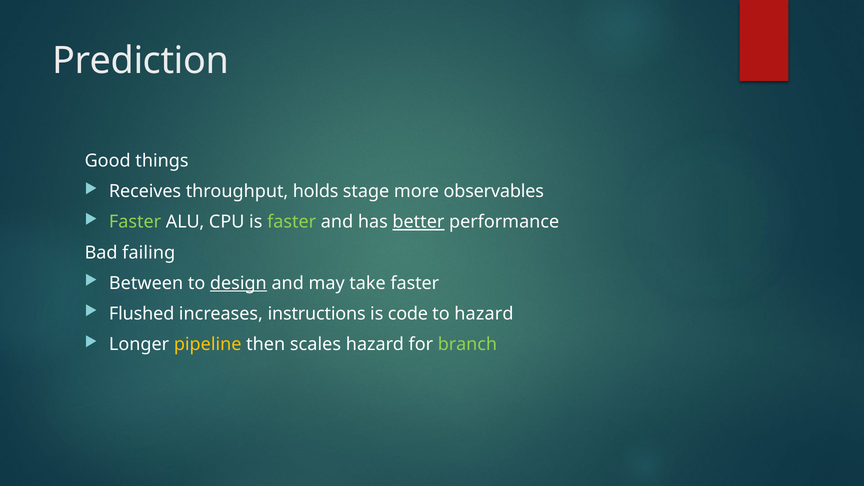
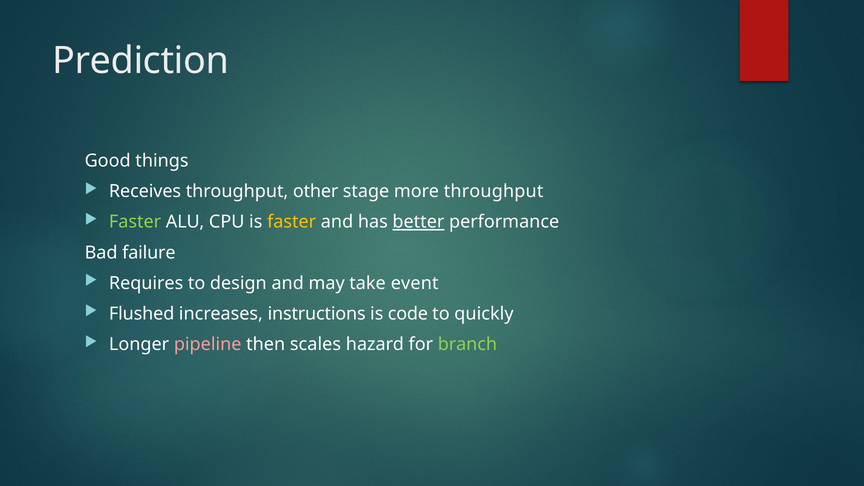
holds: holds -> other (316, 191)
more observables: observables -> throughput (494, 191)
faster colour: light green -> yellow (292, 222)
failing: failing -> failure (149, 253)
Between: Between -> Requires (146, 283)
design underline: present -> none (238, 283)
take faster: faster -> event (415, 283)
to hazard: hazard -> quickly (484, 314)
pipeline colour: yellow -> pink (208, 344)
